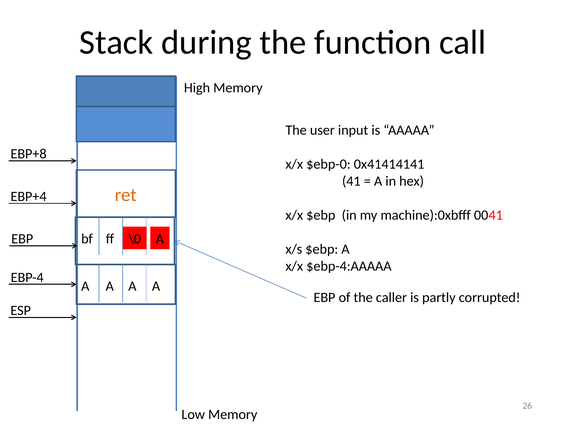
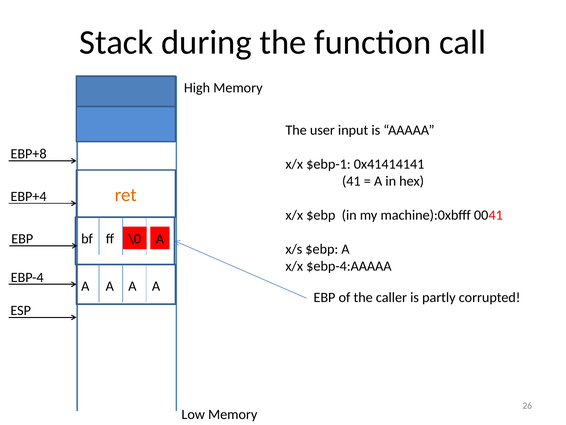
$ebp-0: $ebp-0 -> $ebp-1 (328, 164)
